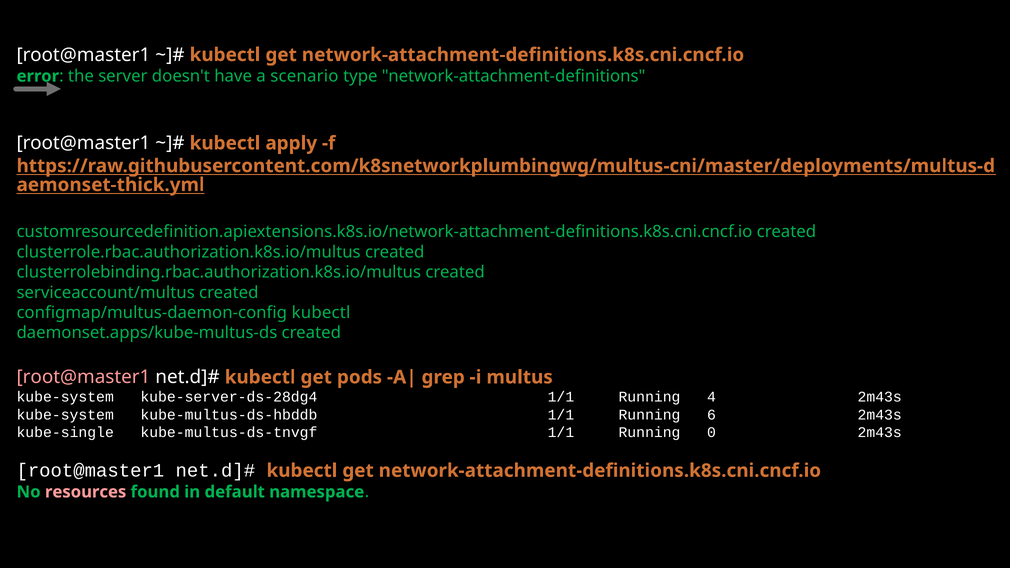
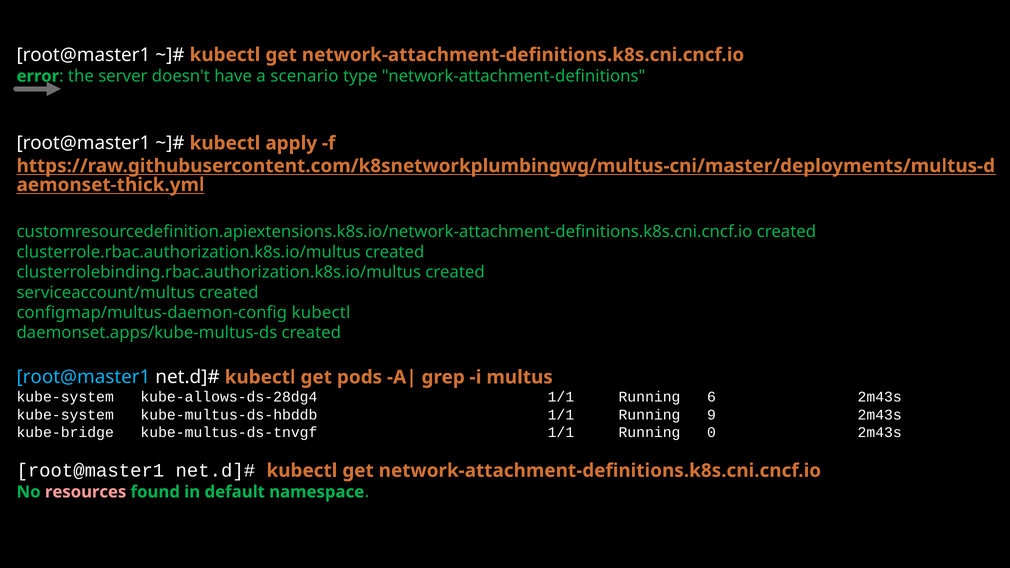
root@master1 colour: pink -> light blue (83, 377)
kube-server-ds-28dg4: kube-server-ds-28dg4 -> kube-allows-ds-28dg4 (229, 397)
4: 4 -> 6 (711, 397)
6: 6 -> 9 (711, 415)
kube-single: kube-single -> kube-bridge (65, 433)
